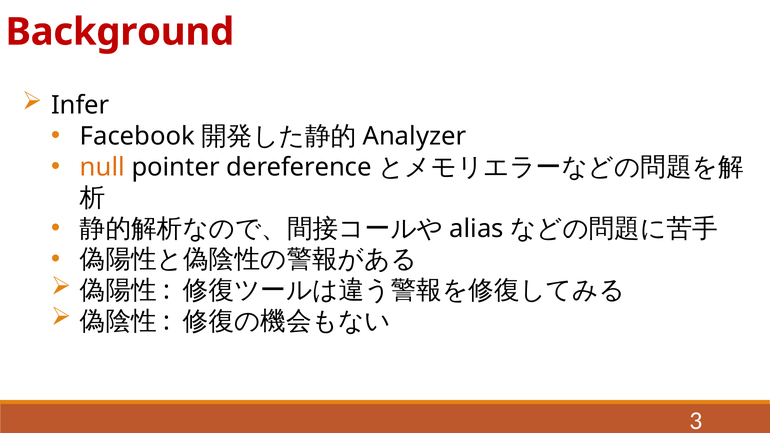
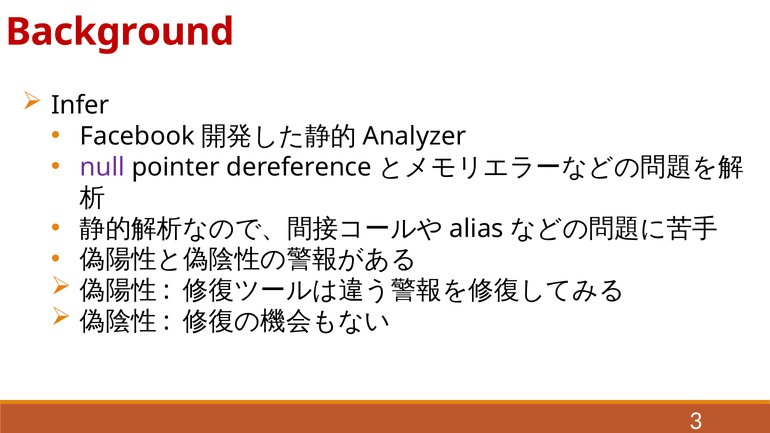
null colour: orange -> purple (102, 167)
